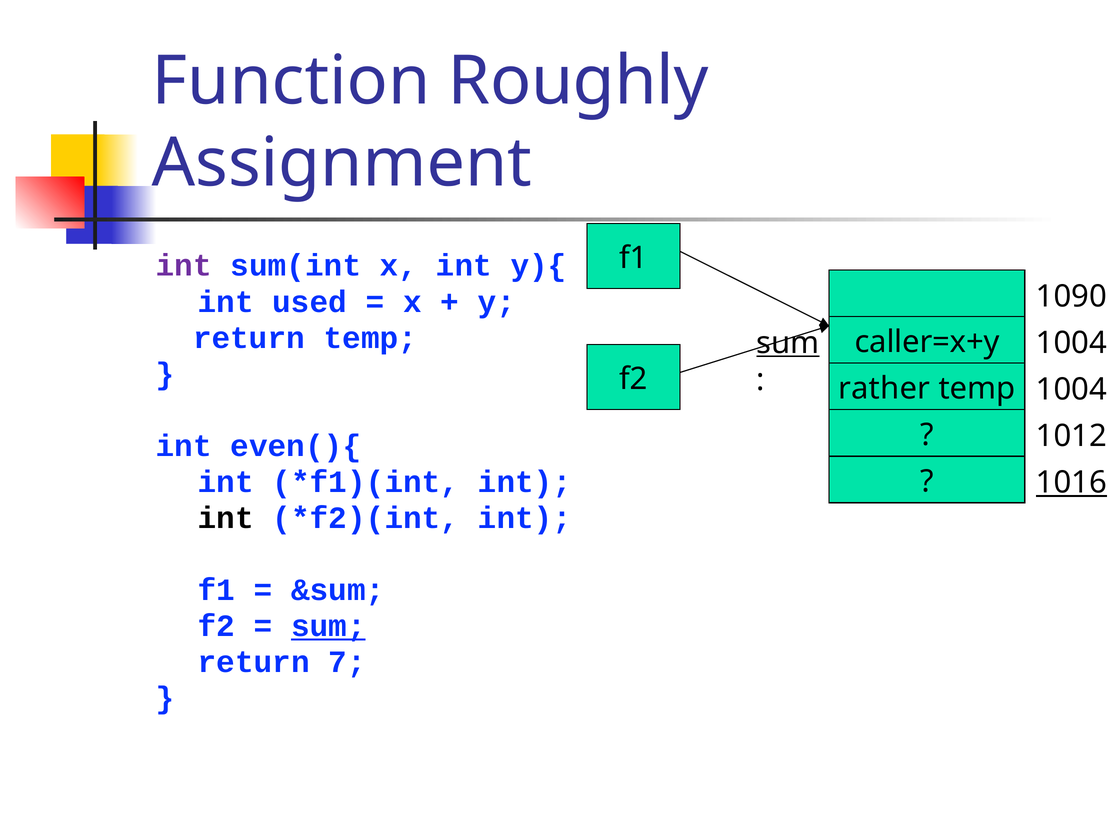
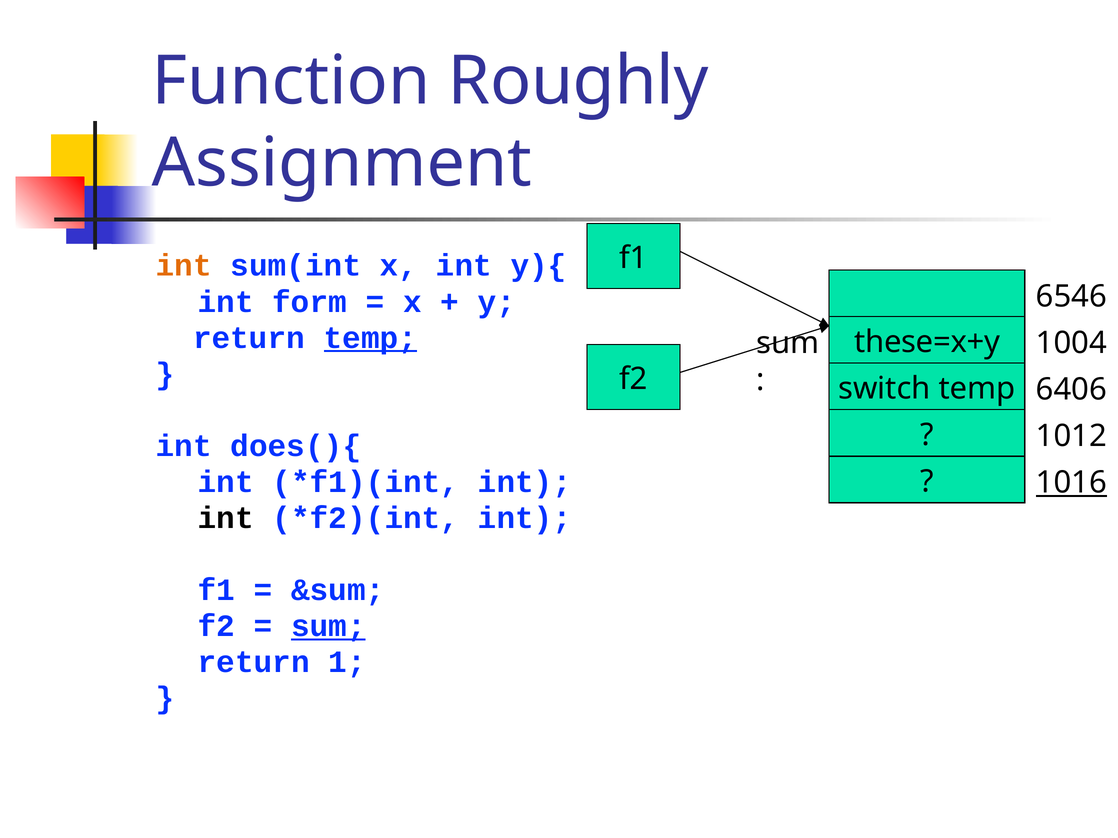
int colour: purple -> orange (184, 266)
1090: 1090 -> 6546 (1071, 296)
used: used -> form (310, 302)
temp underline: none -> present (370, 338)
caller=x+y: caller=x+y -> these=x+y (927, 342)
sum underline: present -> none (788, 343)
rather: rather -> switch (884, 389)
1004: 1004 -> 6406 (1071, 390)
even(){: even(){ -> does(){ (296, 446)
7: 7 -> 1 (347, 662)
